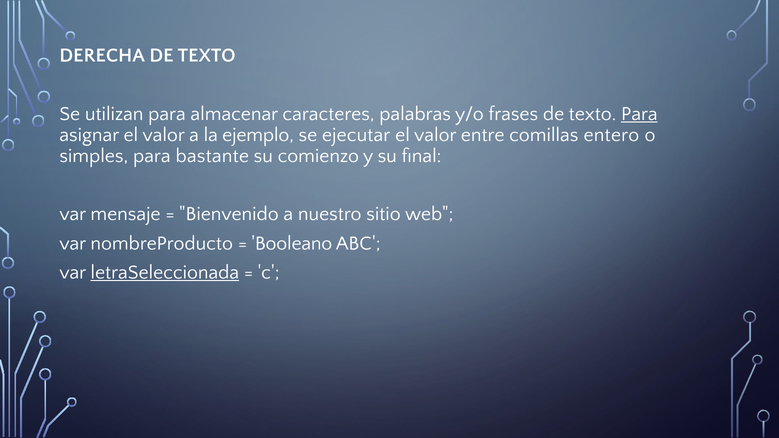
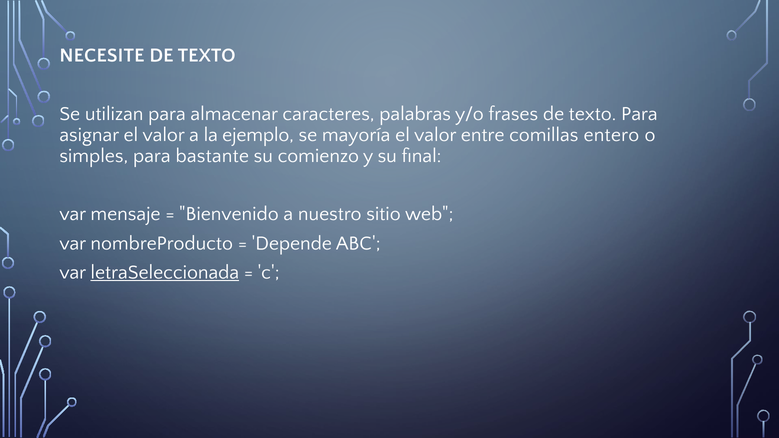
DERECHA: DERECHA -> NECESITE (102, 55)
Para underline: present -> none (639, 114)
ejecutar: ejecutar -> mayoría (356, 135)
Booleano: Booleano -> Depende (292, 243)
